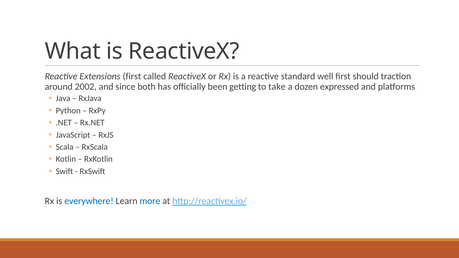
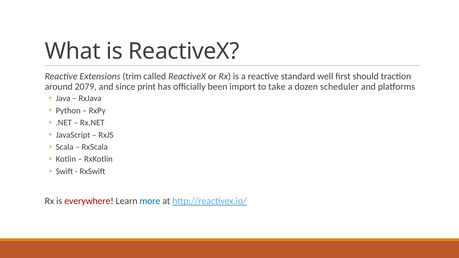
Extensions first: first -> trim (132, 76)
2002: 2002 -> 2079 (86, 87)
both: both -> print (147, 87)
getting: getting -> import (243, 87)
expressed: expressed -> scheduler (339, 87)
everywhere colour: blue -> red (89, 201)
